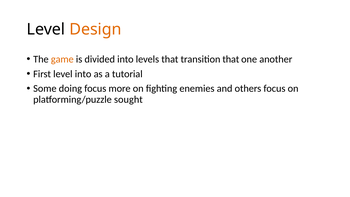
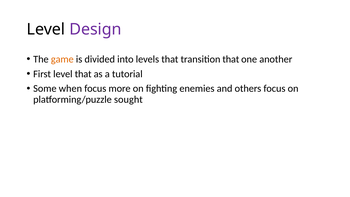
Design colour: orange -> purple (95, 29)
level into: into -> that (83, 74)
doing: doing -> when (70, 89)
